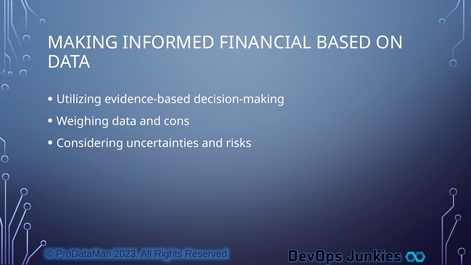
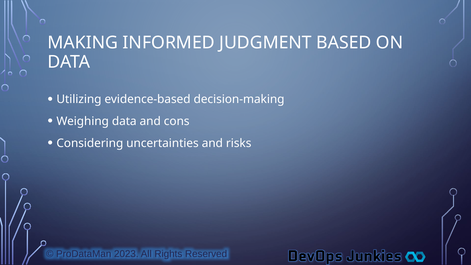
FINANCIAL: FINANCIAL -> JUDGMENT (265, 43)
